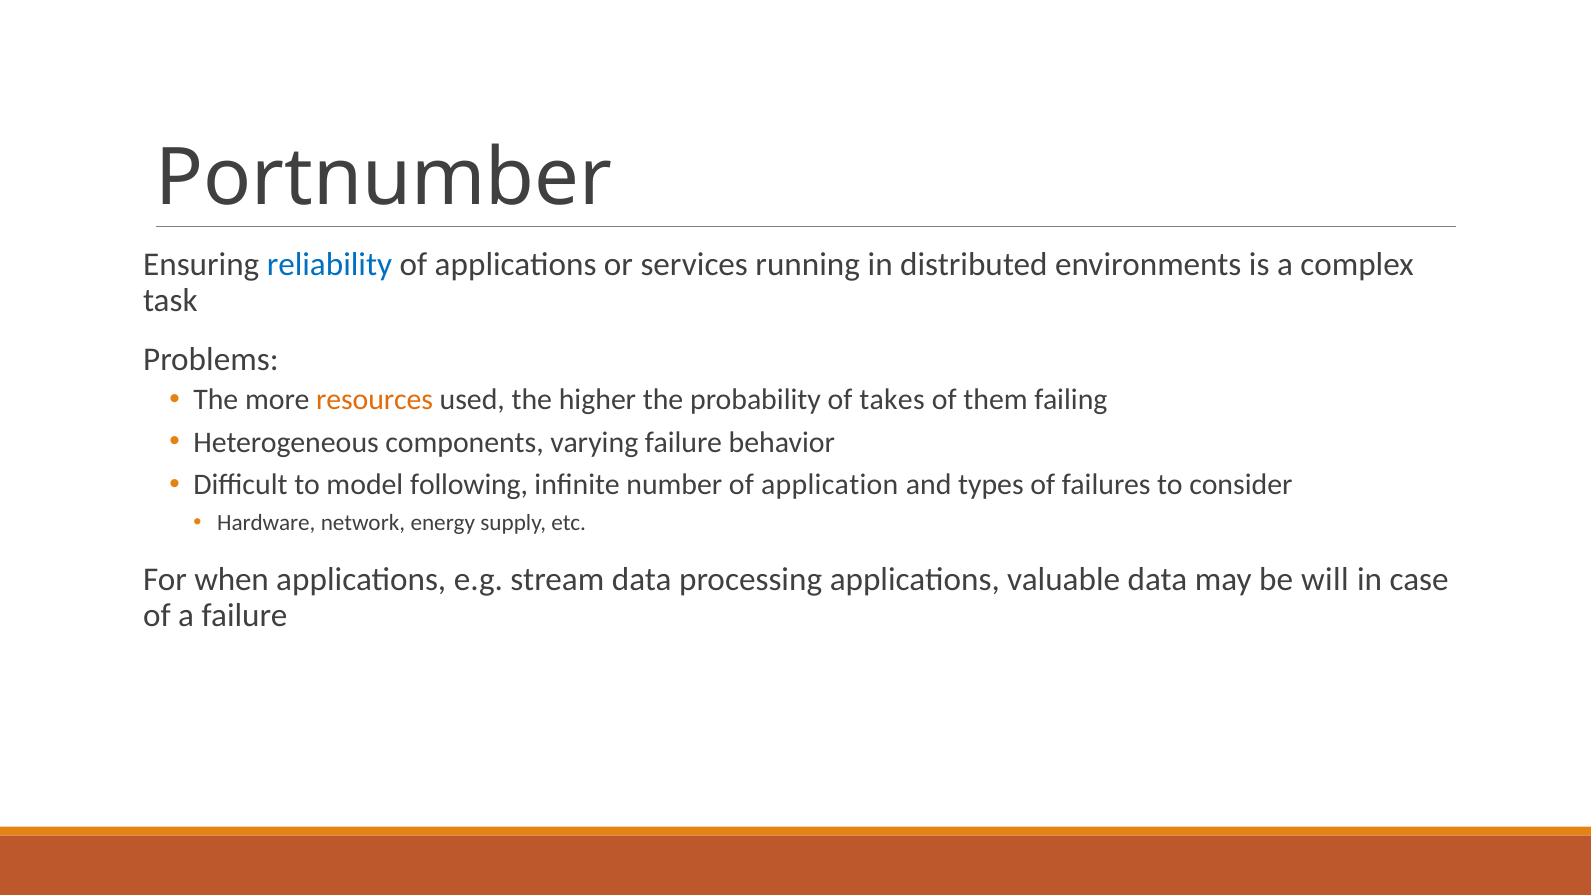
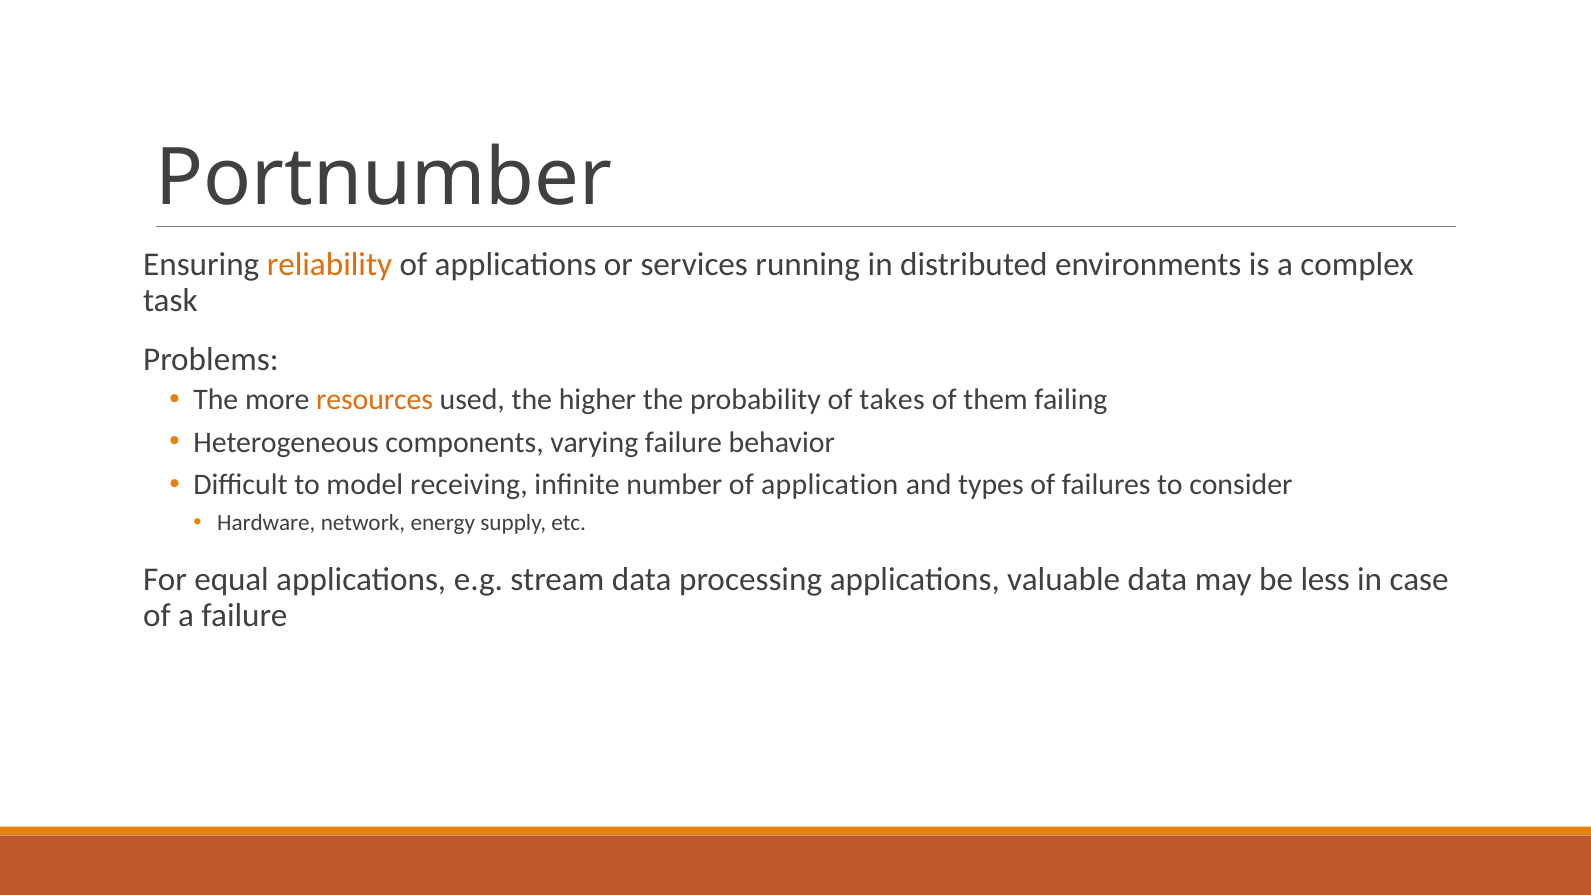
reliability colour: blue -> orange (329, 265)
following: following -> receiving (469, 484)
when: when -> equal (232, 580)
will: will -> less (1325, 580)
